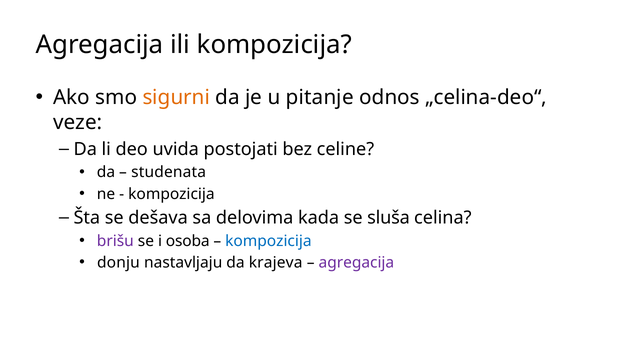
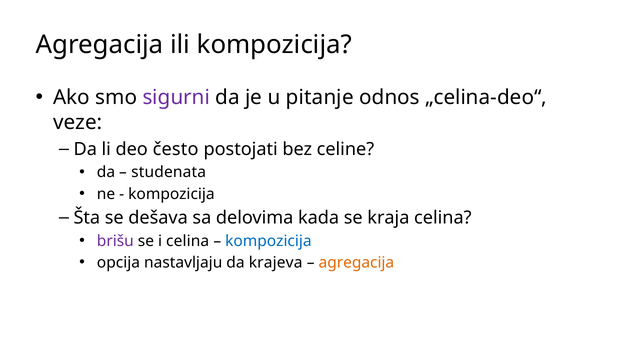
sigurni colour: orange -> purple (176, 98)
uvida: uvida -> često (176, 149)
sluša: sluša -> kraja (388, 218)
i osoba: osoba -> celina (188, 241)
donju: donju -> opcija (118, 263)
agregacija colour: purple -> orange (356, 263)
